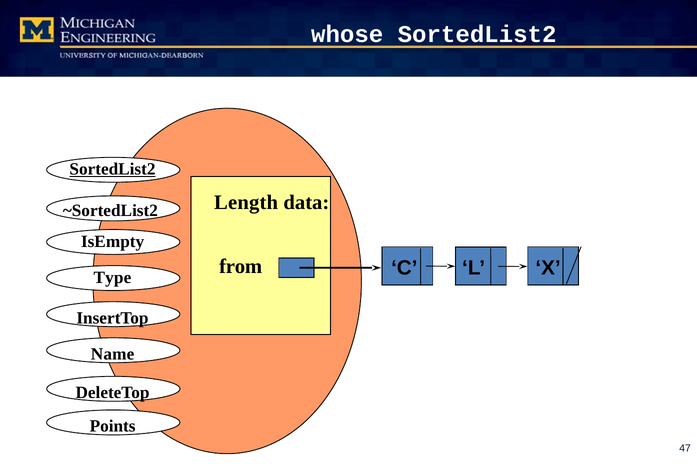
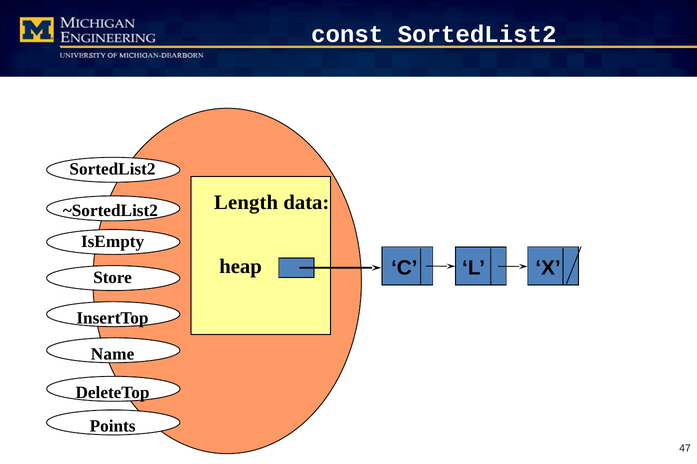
whose: whose -> const (347, 34)
SortedList2 underline: present -> none (112, 170)
from: from -> heap (241, 267)
Type: Type -> Store (113, 278)
